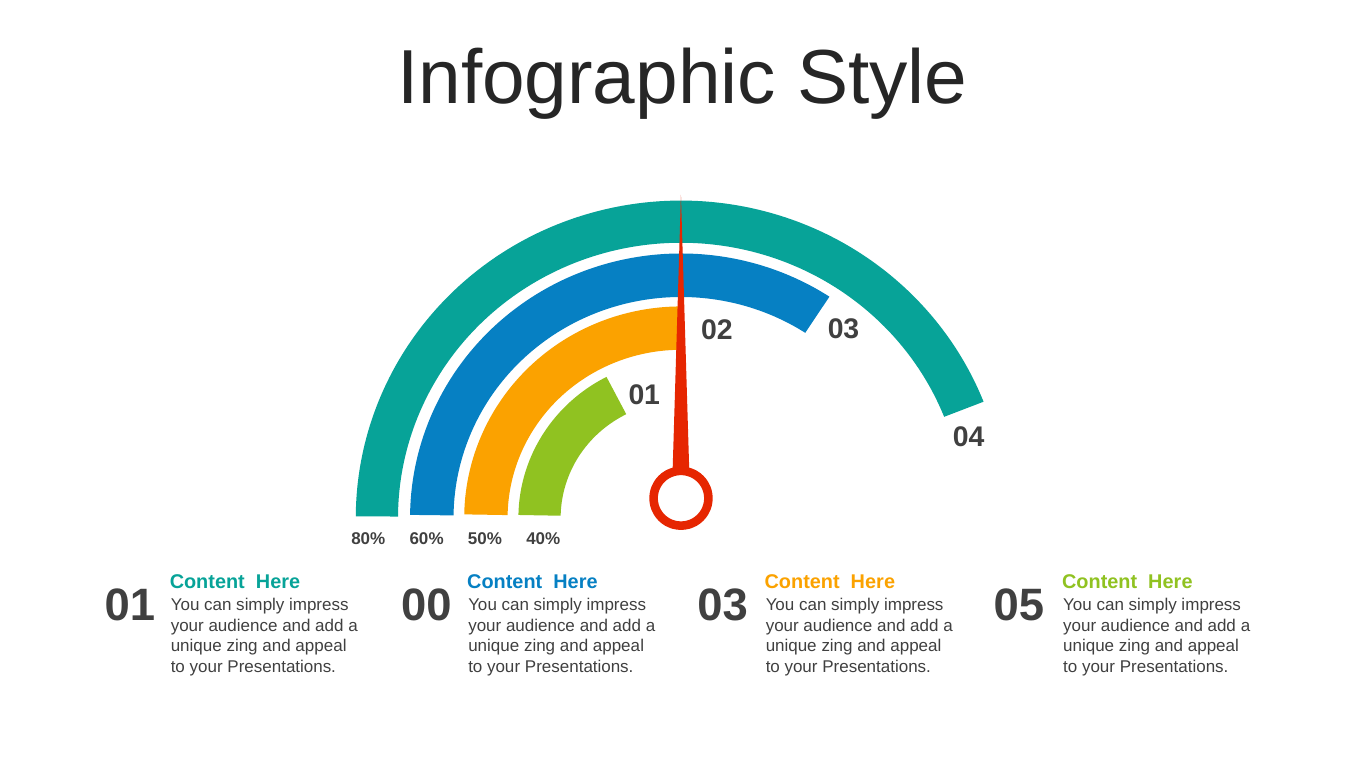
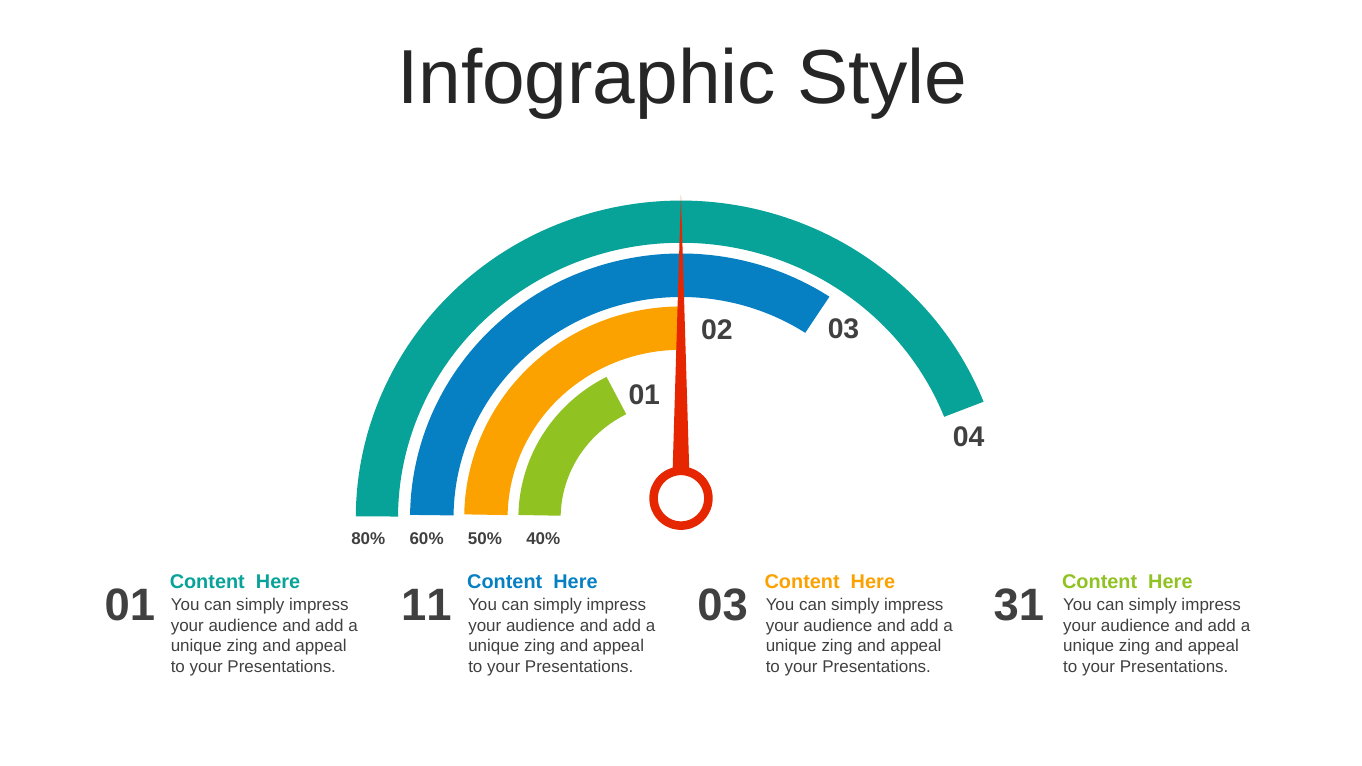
00: 00 -> 11 (426, 605)
05: 05 -> 31 (1019, 605)
